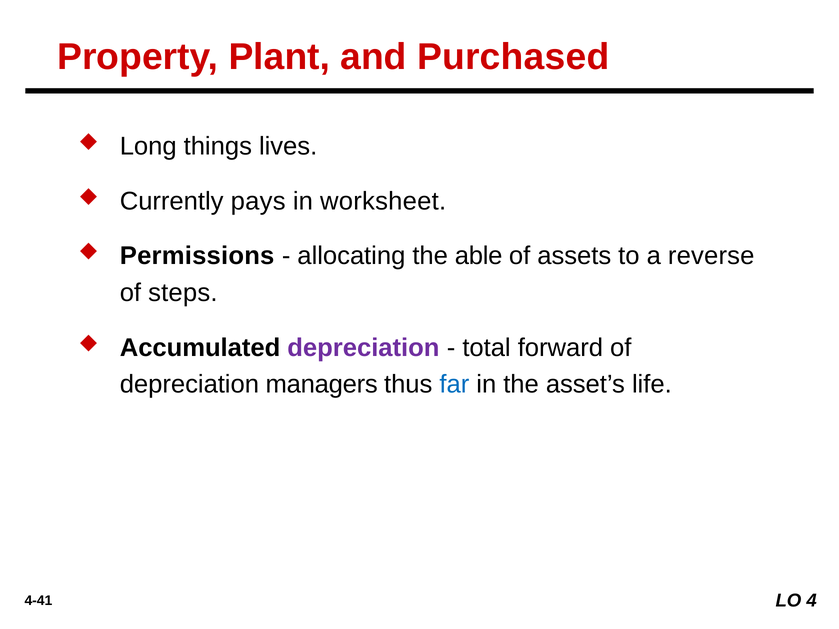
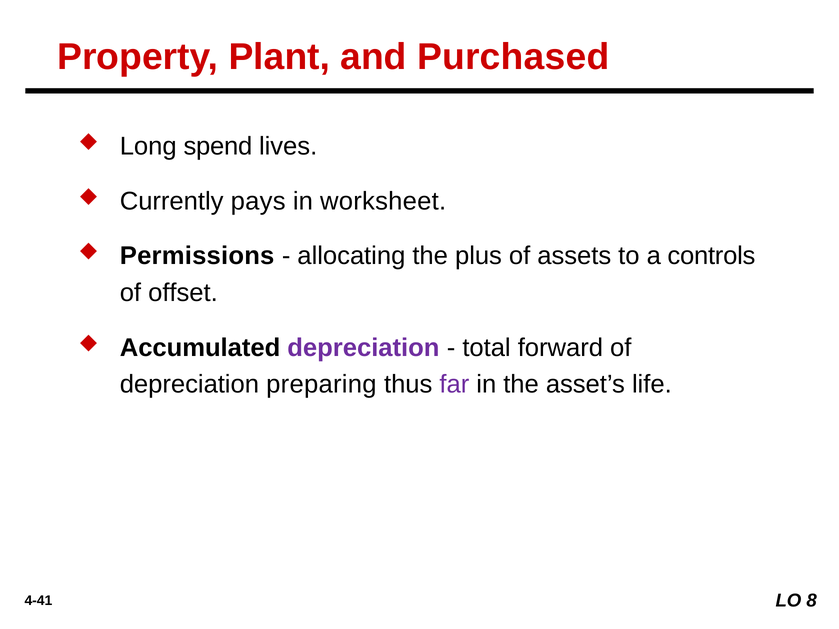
things: things -> spend (218, 146)
able: able -> plus (479, 256)
reverse: reverse -> controls (711, 256)
steps: steps -> offset (183, 293)
managers: managers -> preparing (321, 385)
far colour: blue -> purple (454, 385)
4: 4 -> 8 (812, 601)
